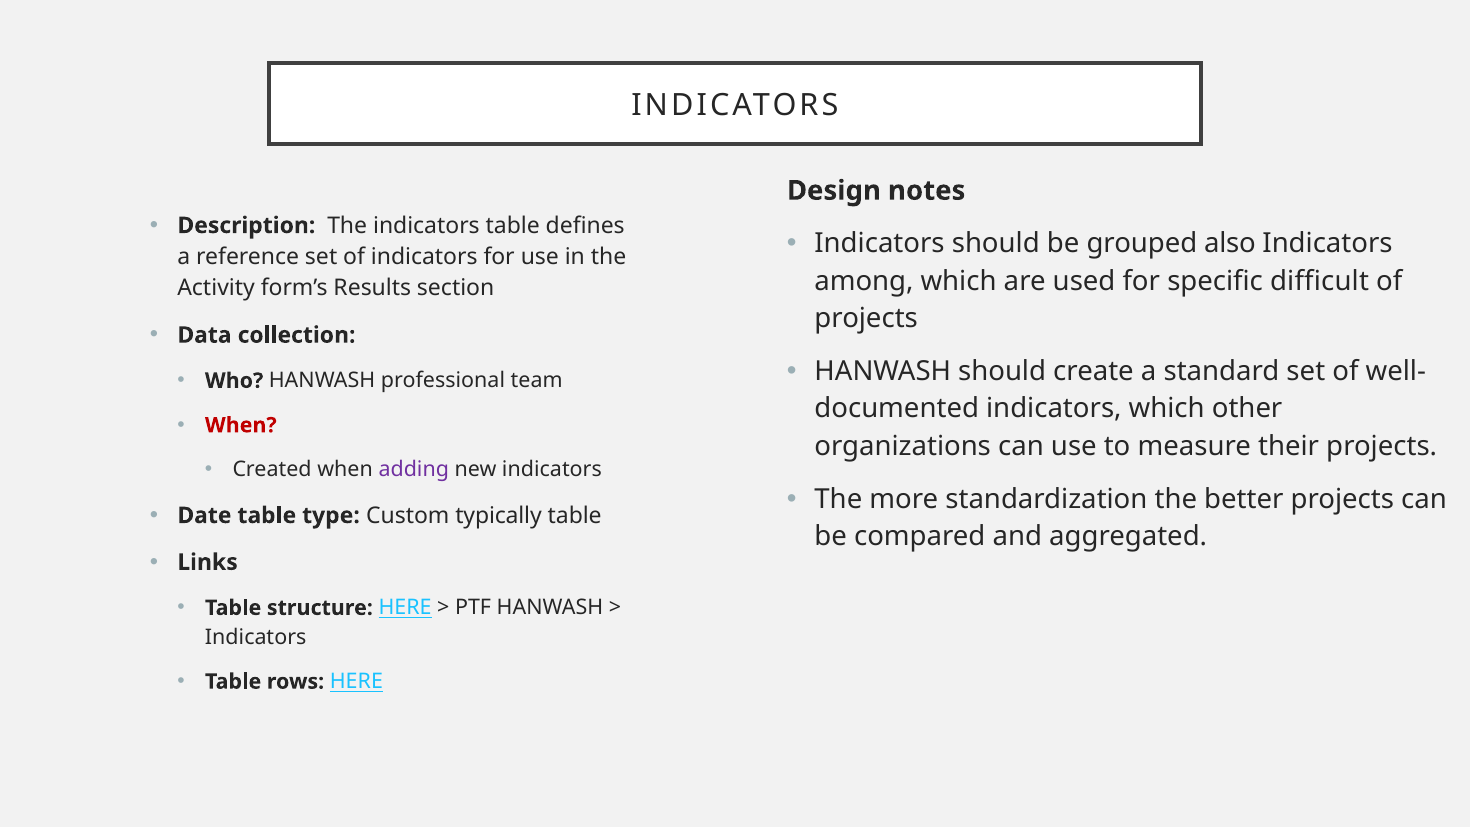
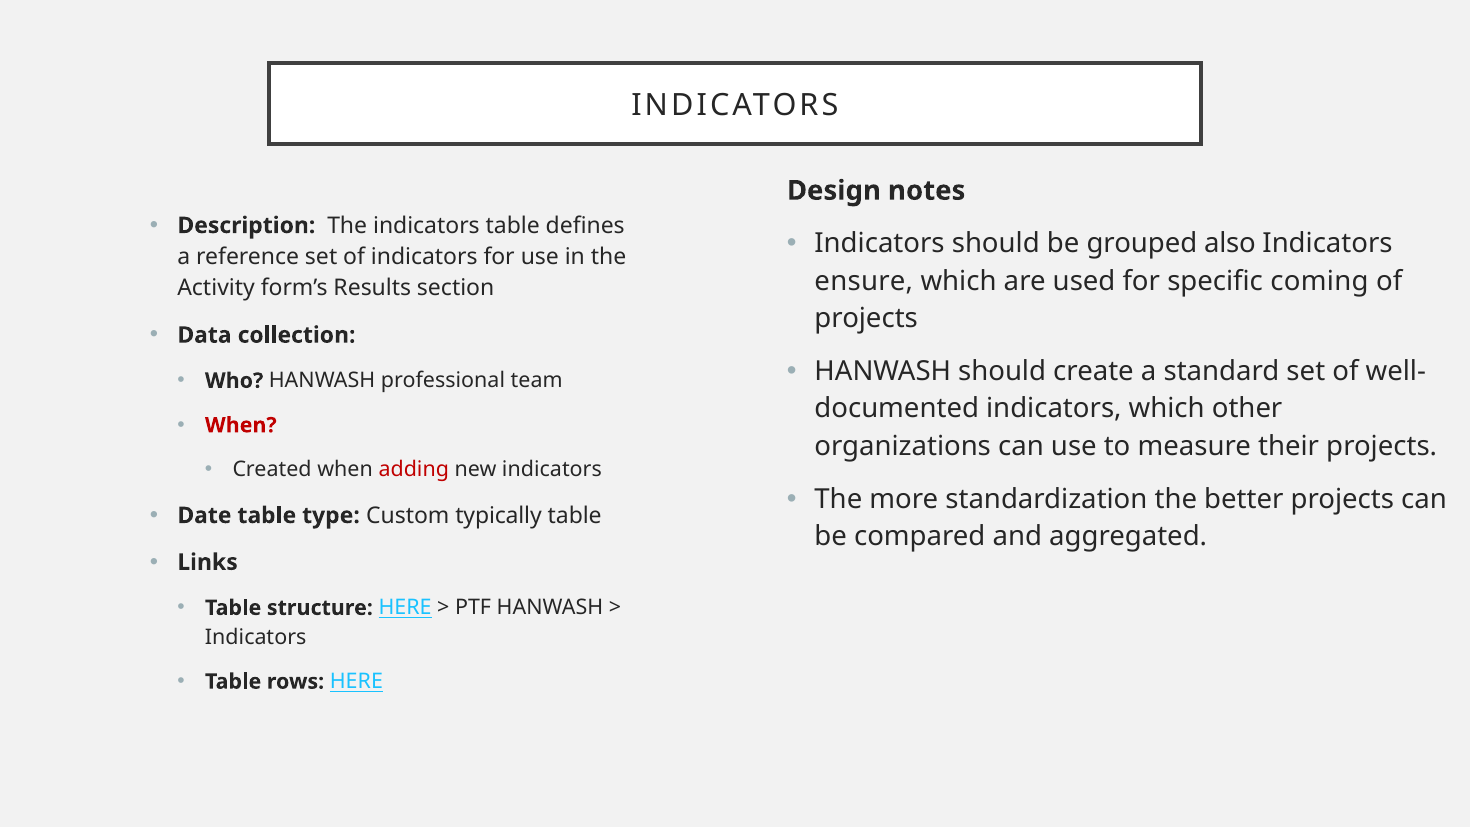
among: among -> ensure (864, 281)
difficult: difficult -> coming (1319, 281)
adding colour: purple -> red (414, 470)
